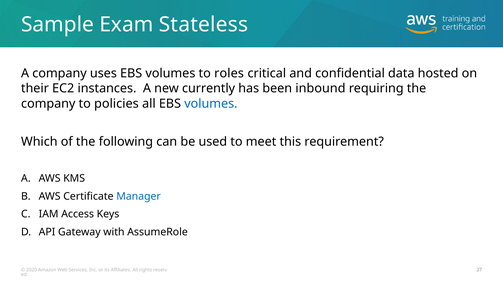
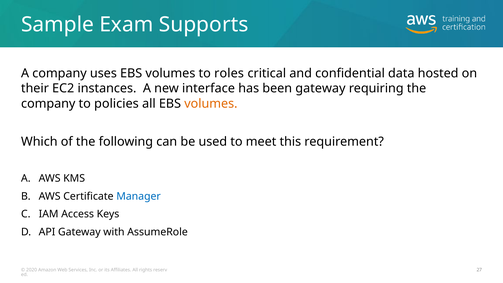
Stateless: Stateless -> Supports (204, 25)
currently: currently -> interface (208, 88)
been inbound: inbound -> gateway (320, 88)
volumes colour: blue -> orange (211, 104)
